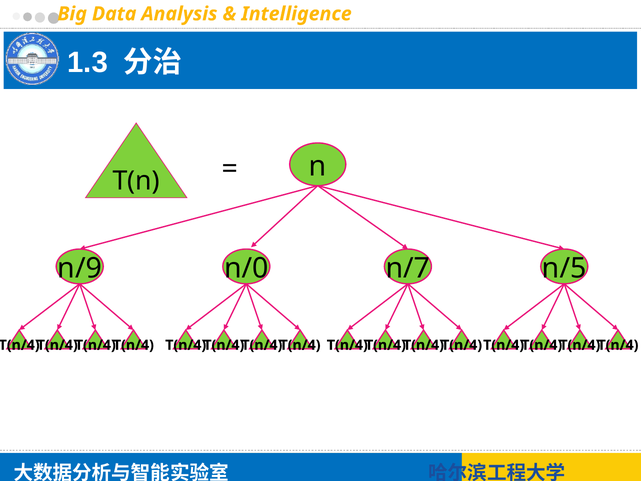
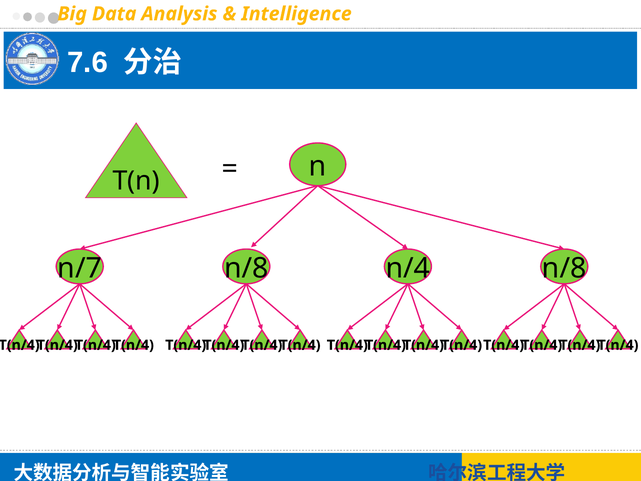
1.3: 1.3 -> 7.6 (88, 62)
n/9: n/9 -> n/7 (80, 268)
n/0: n/0 -> n/8 (246, 268)
n/7: n/7 -> n/4 (408, 268)
n/5: n/5 -> n/8 (564, 268)
